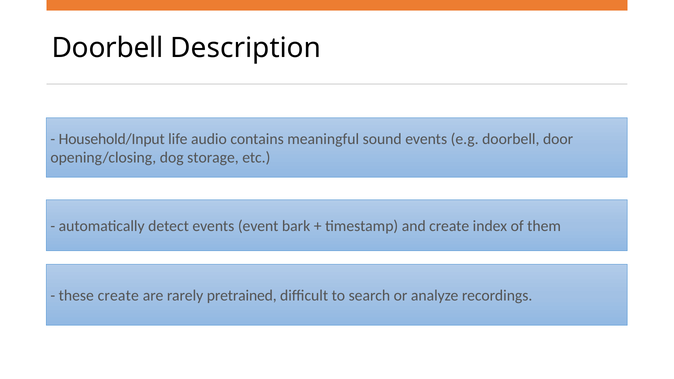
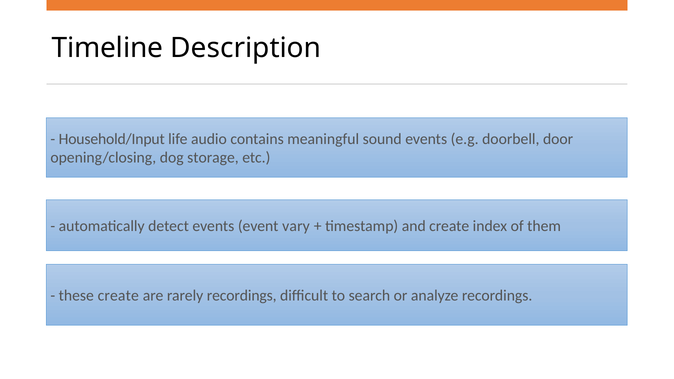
Doorbell: Doorbell -> Timeline (107, 48)
bark: bark -> vary (296, 226)
rarely pretrained: pretrained -> recordings (242, 296)
